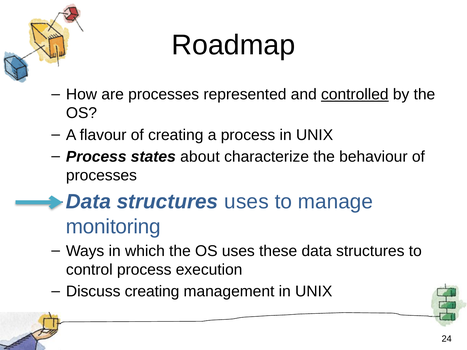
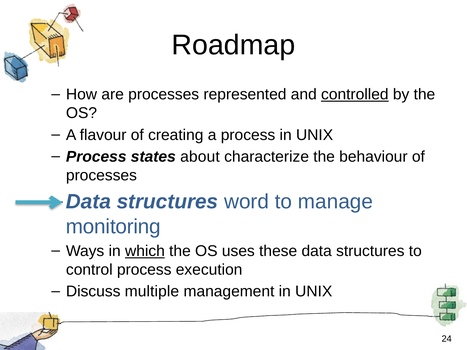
structures uses: uses -> word (247, 202)
which underline: none -> present (145, 251)
Discuss creating: creating -> multiple (152, 292)
